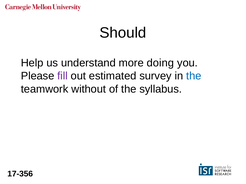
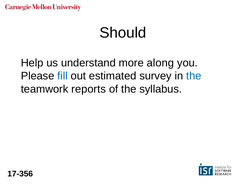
doing: doing -> along (160, 63)
fill colour: purple -> blue (63, 76)
without: without -> reports (89, 89)
